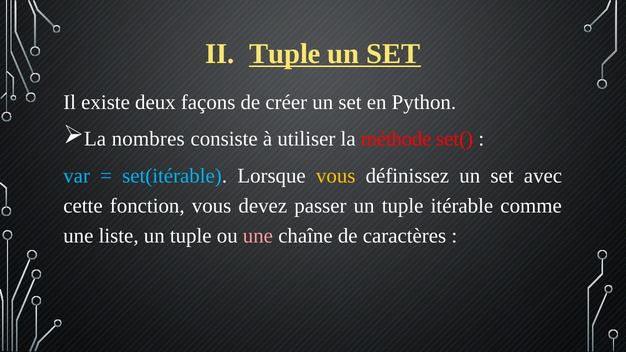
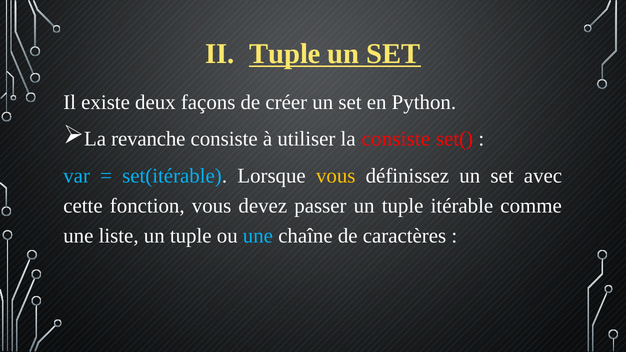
nombres: nombres -> revanche (148, 139)
la méthode: méthode -> consiste (396, 139)
une colour: pink -> light blue (258, 236)
